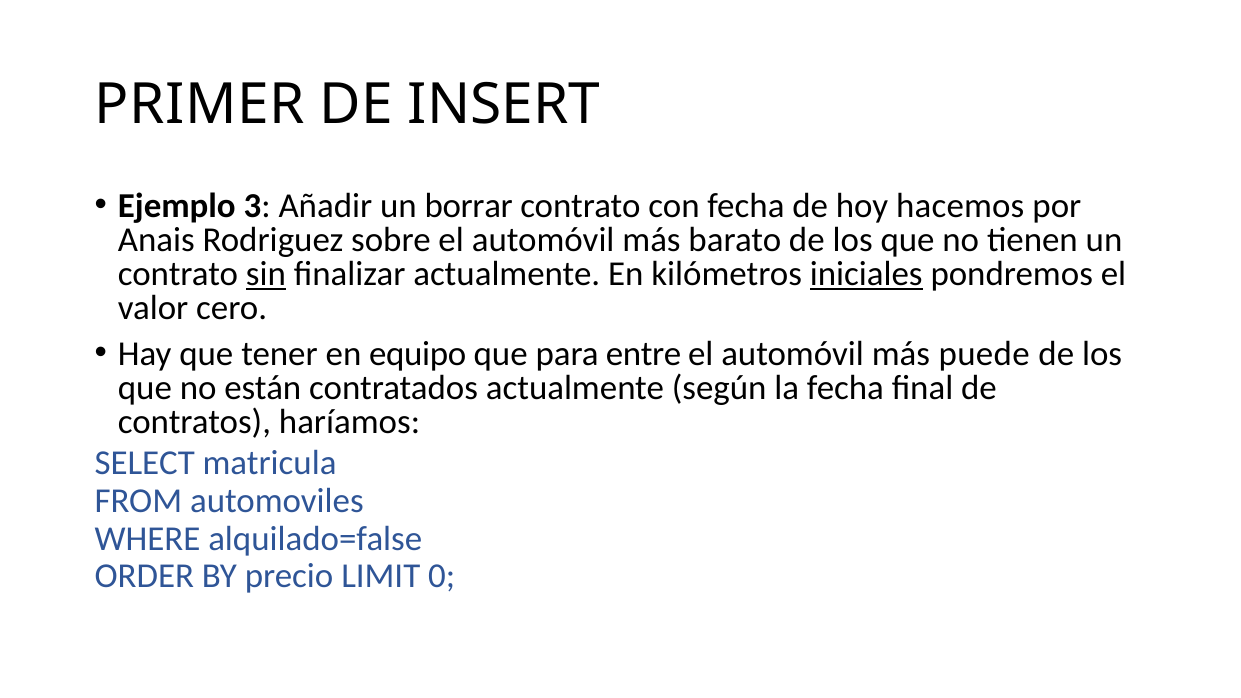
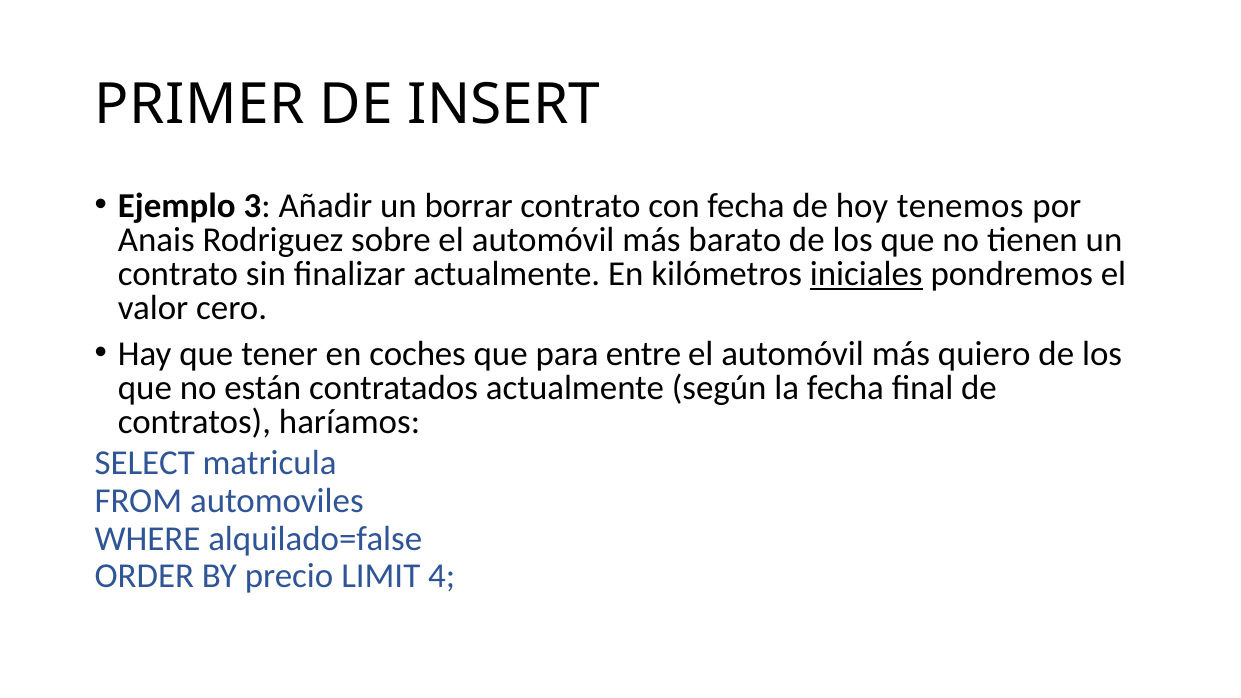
hacemos: hacemos -> tenemos (960, 206)
sin underline: present -> none (266, 274)
equipo: equipo -> coches (418, 354)
puede: puede -> quiero (984, 354)
0: 0 -> 4 (442, 576)
